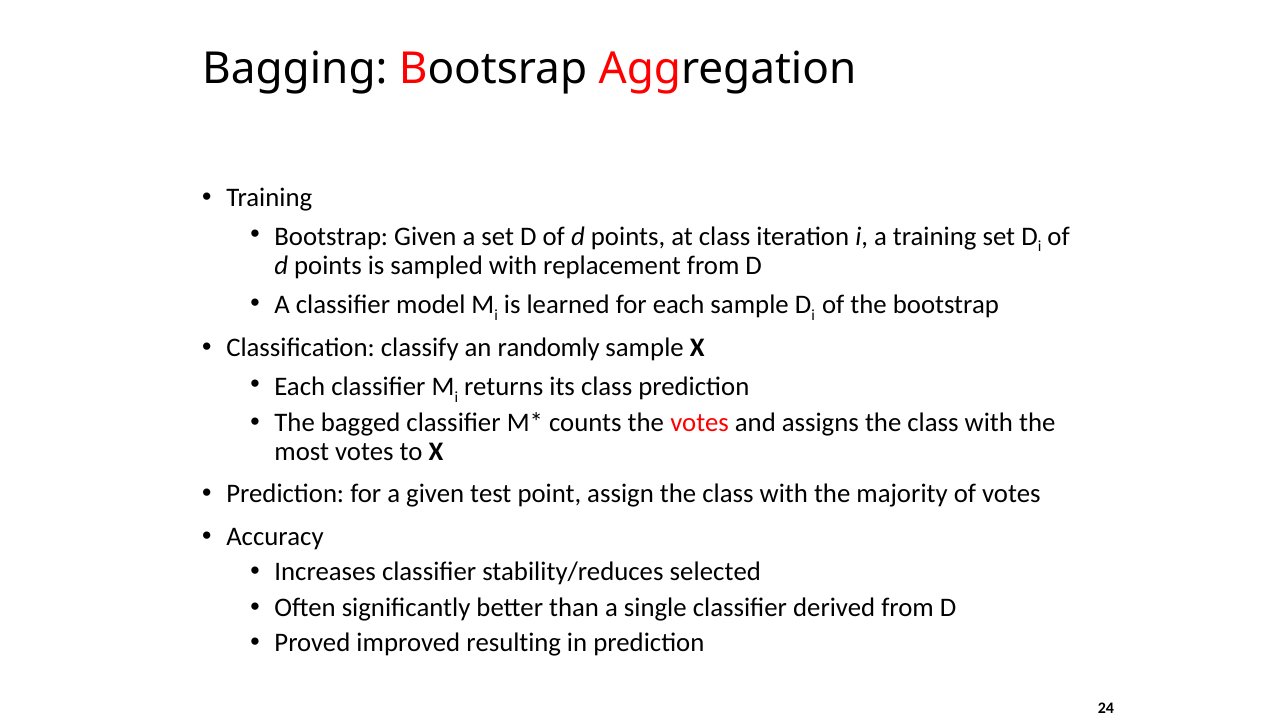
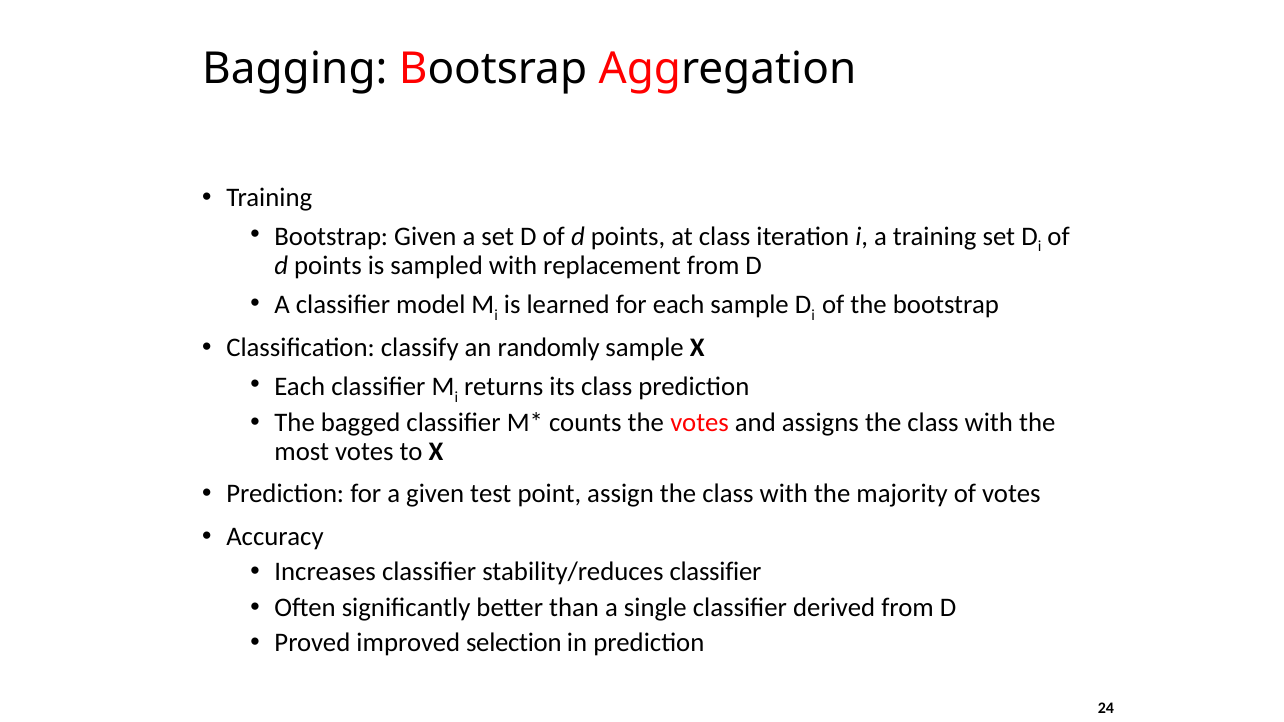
stability/reduces selected: selected -> classifier (715, 572)
resulting: resulting -> selection (514, 643)
